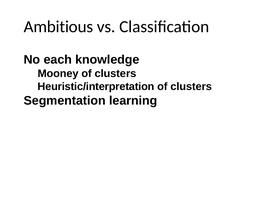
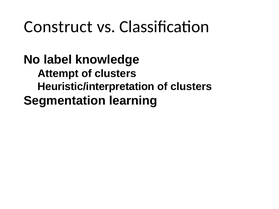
Ambitious: Ambitious -> Construct (58, 27)
each: each -> label (58, 60)
Mooney: Mooney -> Attempt (58, 74)
